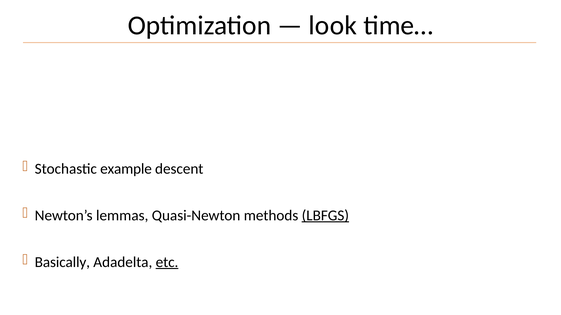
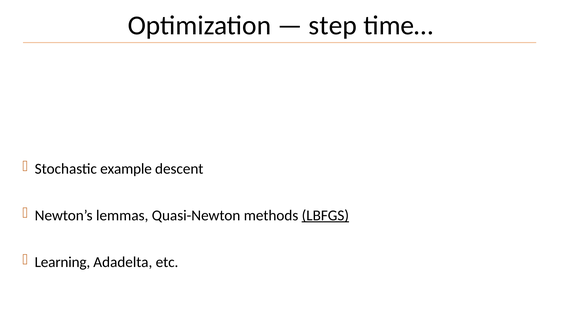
look: look -> step (333, 26)
Basically: Basically -> Learning (62, 262)
etc underline: present -> none (167, 262)
